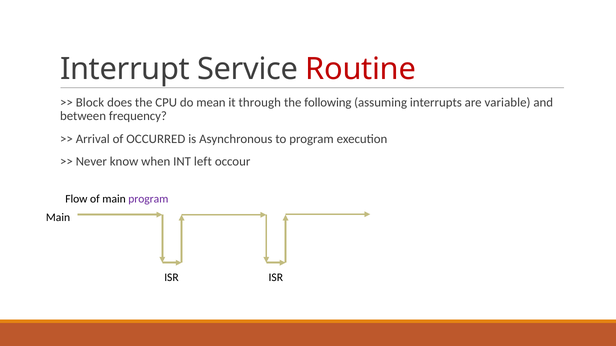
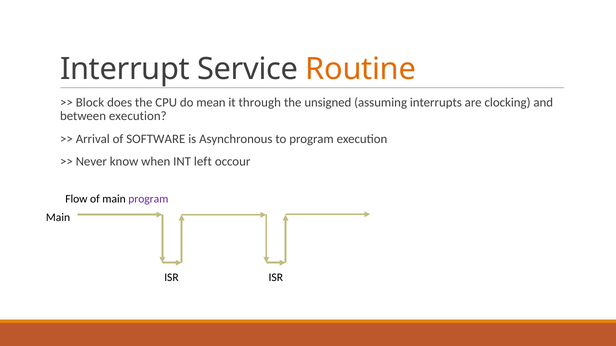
Routine colour: red -> orange (361, 69)
following: following -> unsigned (328, 102)
variable: variable -> clocking (508, 102)
between frequency: frequency -> execution (138, 116)
OCCURRED: OCCURRED -> SOFTWARE (156, 139)
